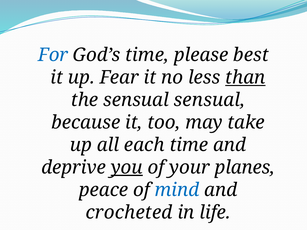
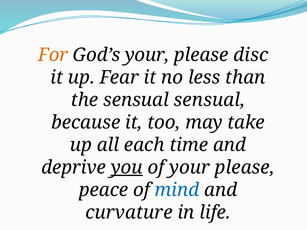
For colour: blue -> orange (53, 55)
God’s time: time -> your (147, 55)
best: best -> disc (251, 55)
than underline: present -> none (245, 78)
of your planes: planes -> please (245, 168)
crocheted: crocheted -> curvature (129, 213)
